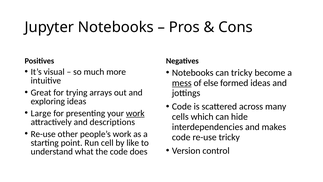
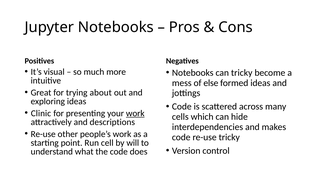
mess underline: present -> none (182, 83)
arrays: arrays -> about (101, 92)
Large: Large -> Clinic (41, 113)
like: like -> will (133, 143)
